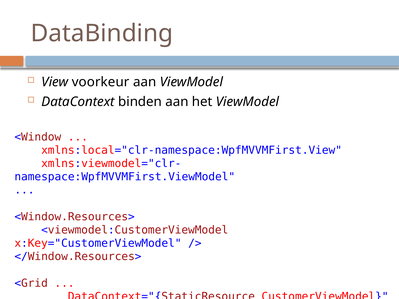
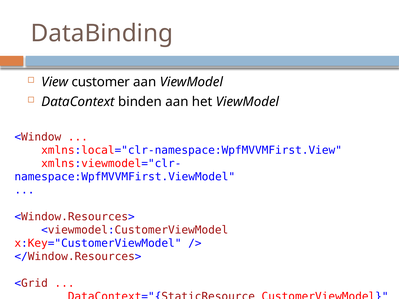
voorkeur: voorkeur -> customer (101, 82)
